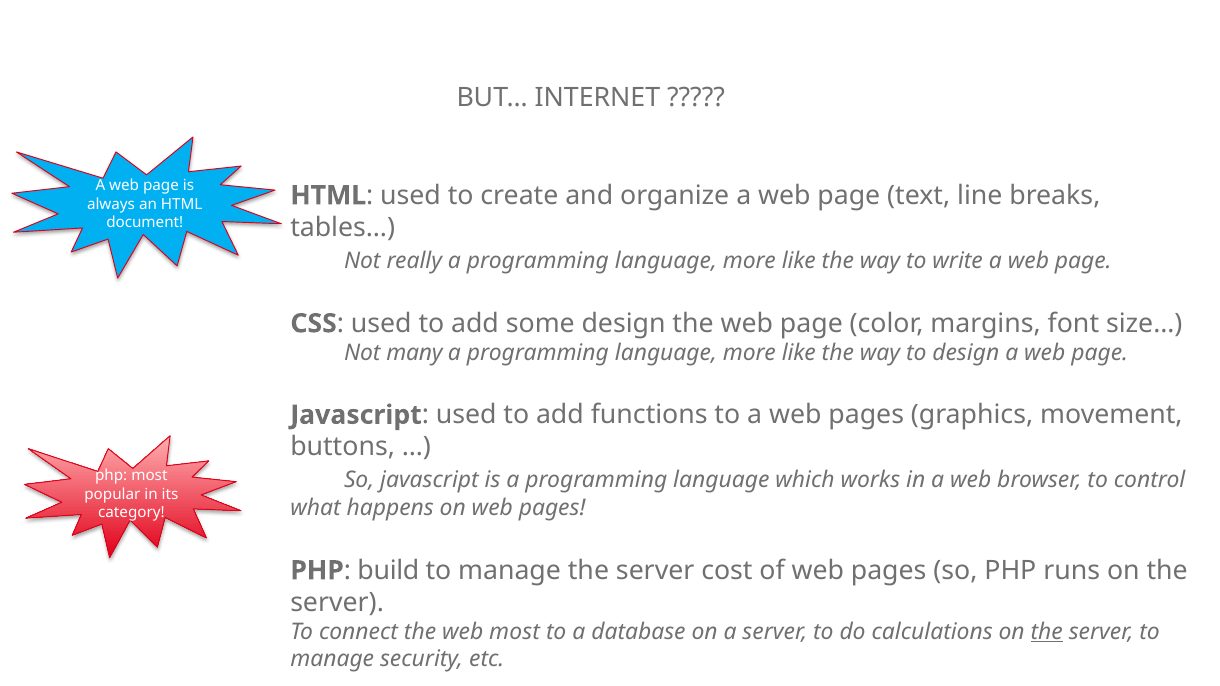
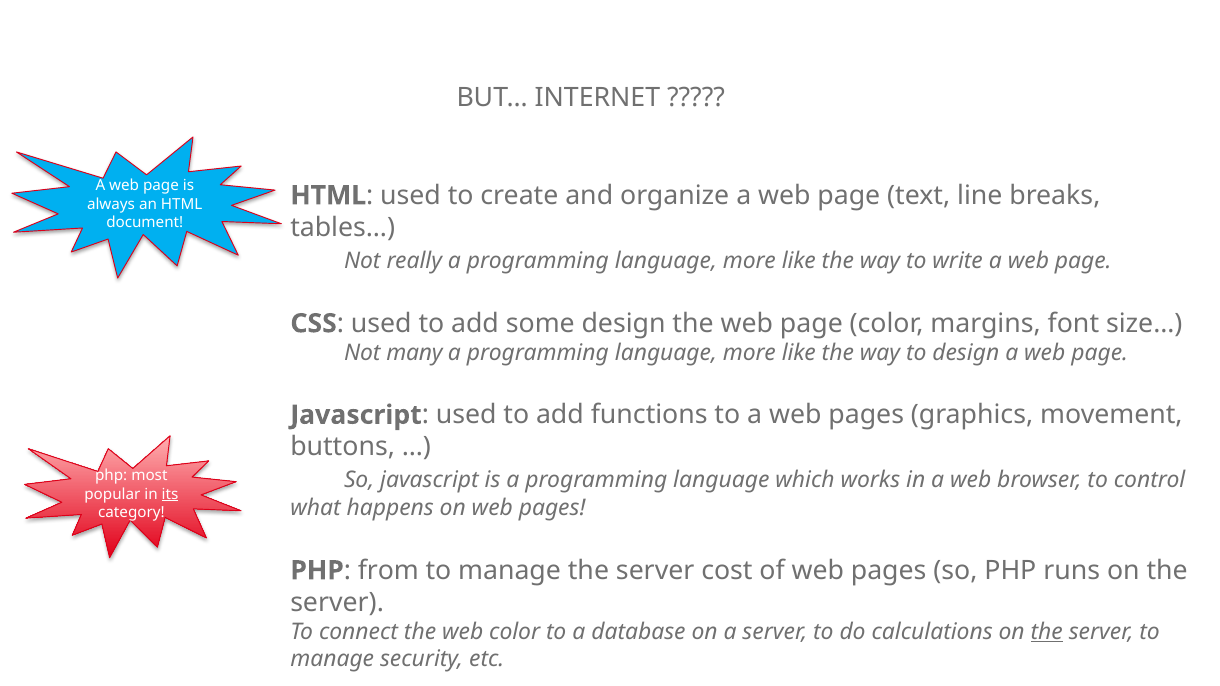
its underline: none -> present (170, 494)
build: build -> from (388, 571)
web most: most -> color (515, 632)
